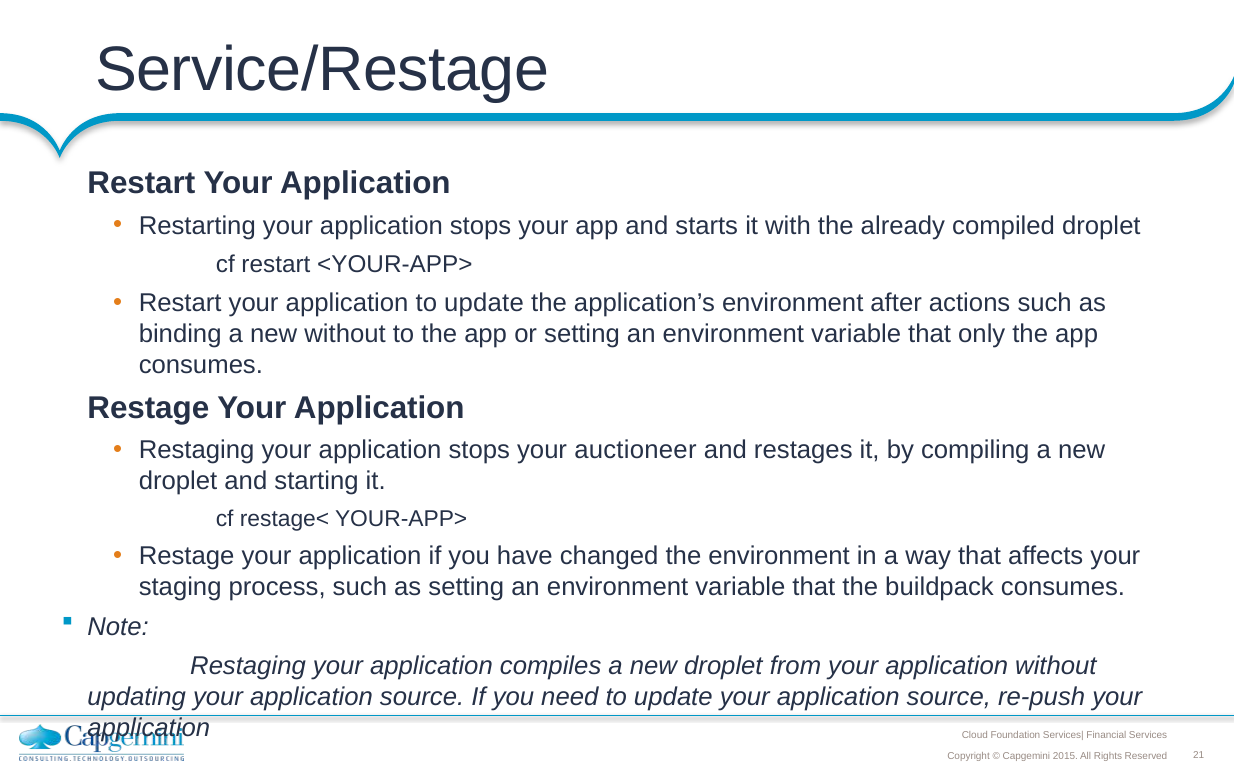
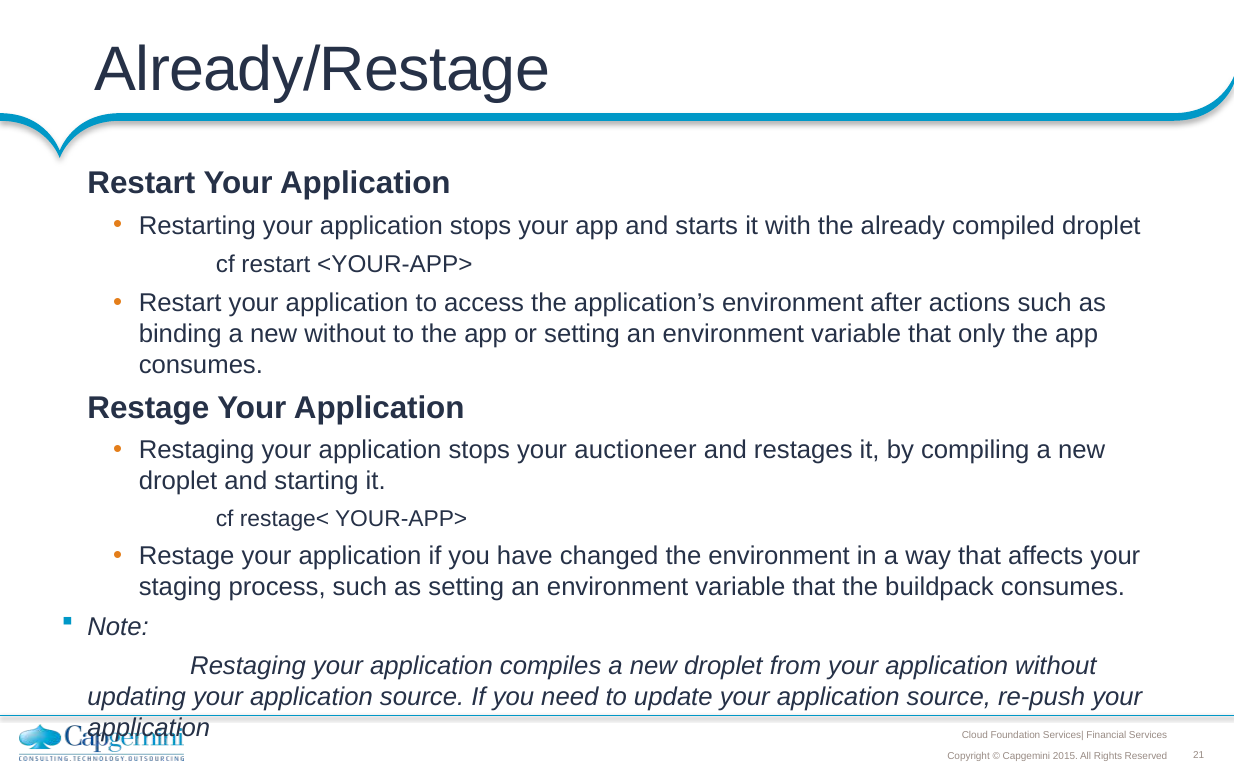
Service/Restage: Service/Restage -> Already/Restage (322, 70)
application to update: update -> access (484, 303)
